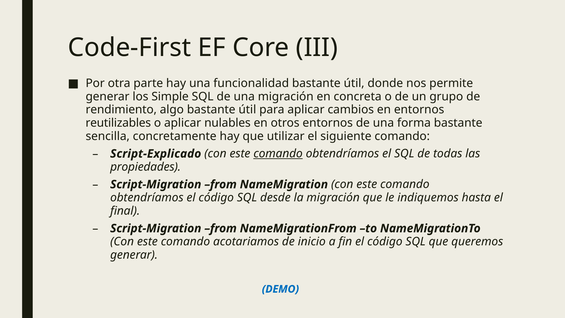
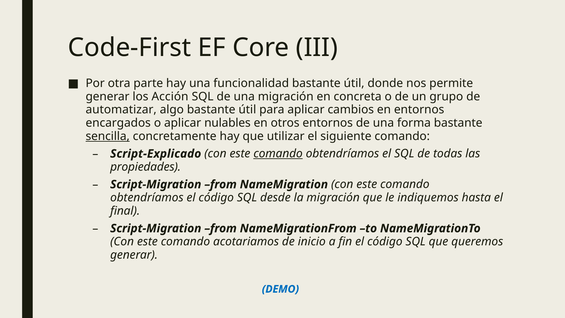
Simple: Simple -> Acción (170, 96)
rendimiento: rendimiento -> automatizar (121, 110)
reutilizables: reutilizables -> encargados (118, 123)
sencilla underline: none -> present (108, 136)
